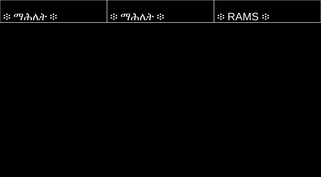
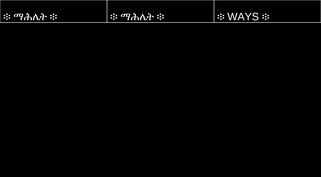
RAMS: RAMS -> WAYS (243, 17)
